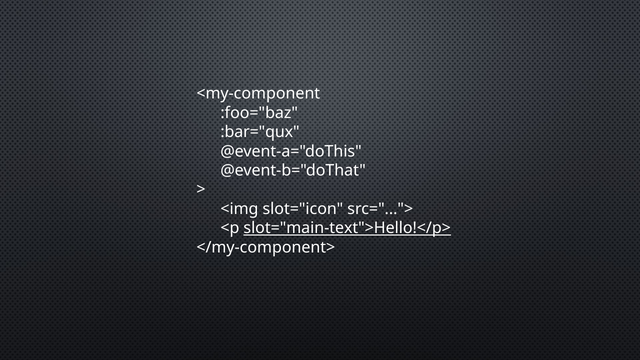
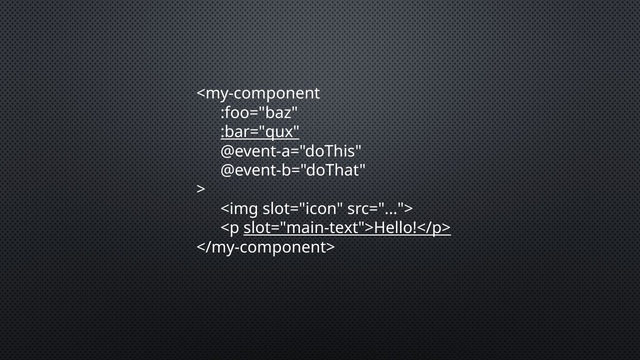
:bar="qux underline: none -> present (260, 132)
